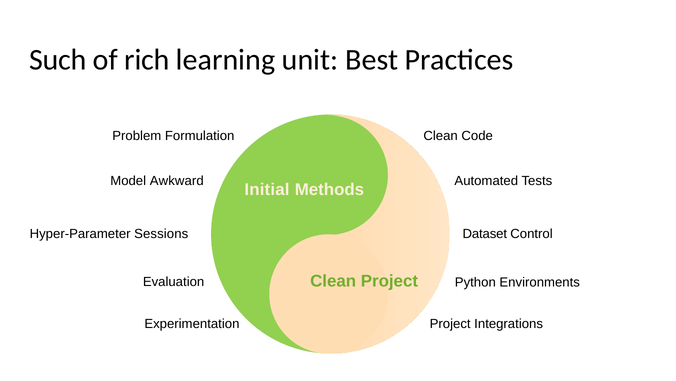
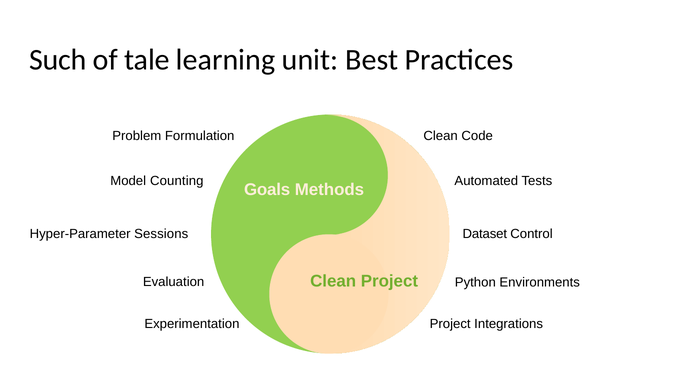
rich: rich -> tale (147, 60)
Awkward: Awkward -> Counting (177, 180)
Initial: Initial -> Goals (267, 189)
